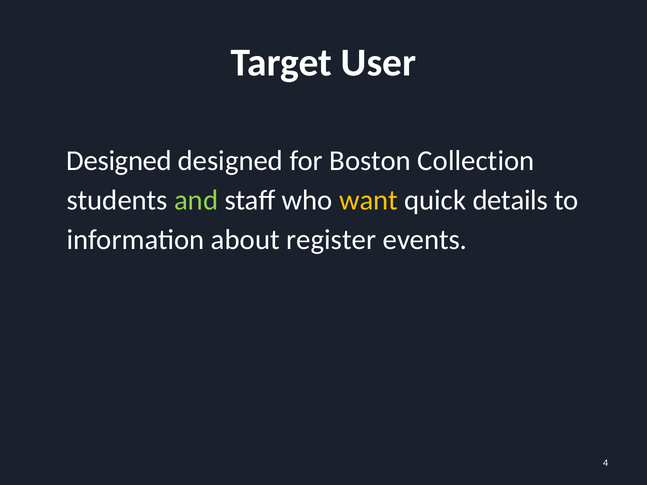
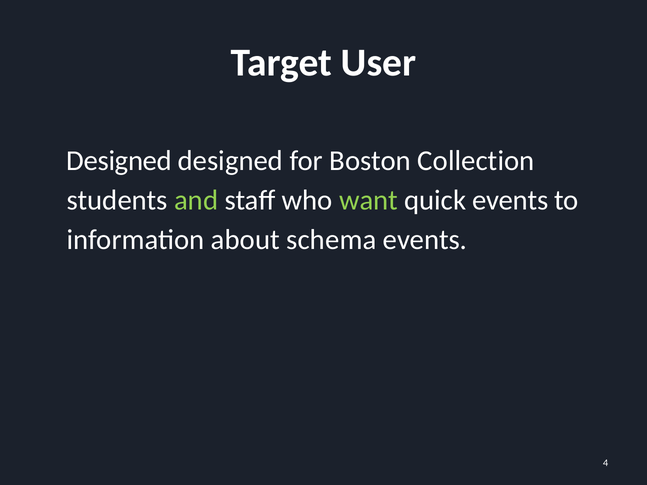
want colour: yellow -> light green (368, 200)
quick details: details -> events (510, 200)
register: register -> schema (331, 240)
